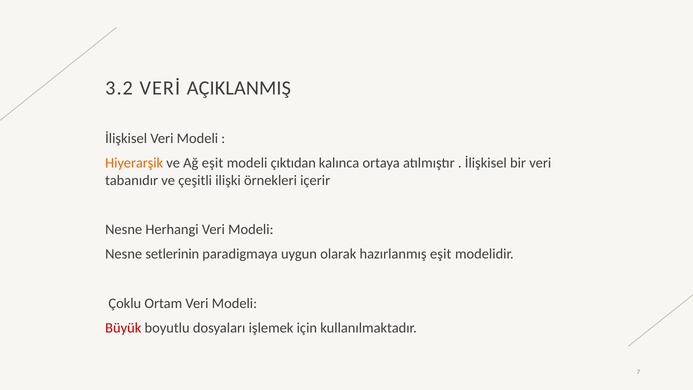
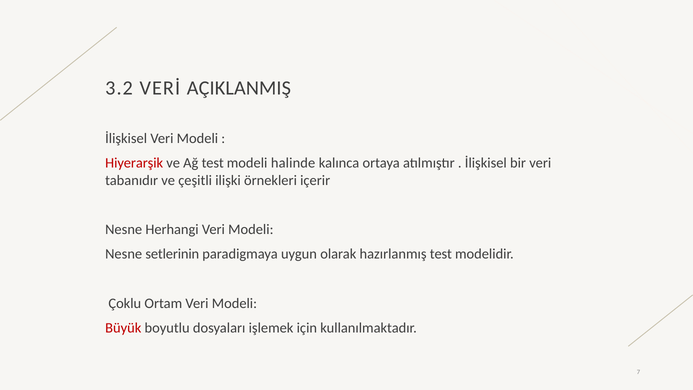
Hiyerarşik colour: orange -> red (134, 163)
Ağ eşit: eşit -> test (213, 163)
çıktıdan: çıktıdan -> halinde (293, 163)
hazırlanmış eşit: eşit -> test (441, 254)
